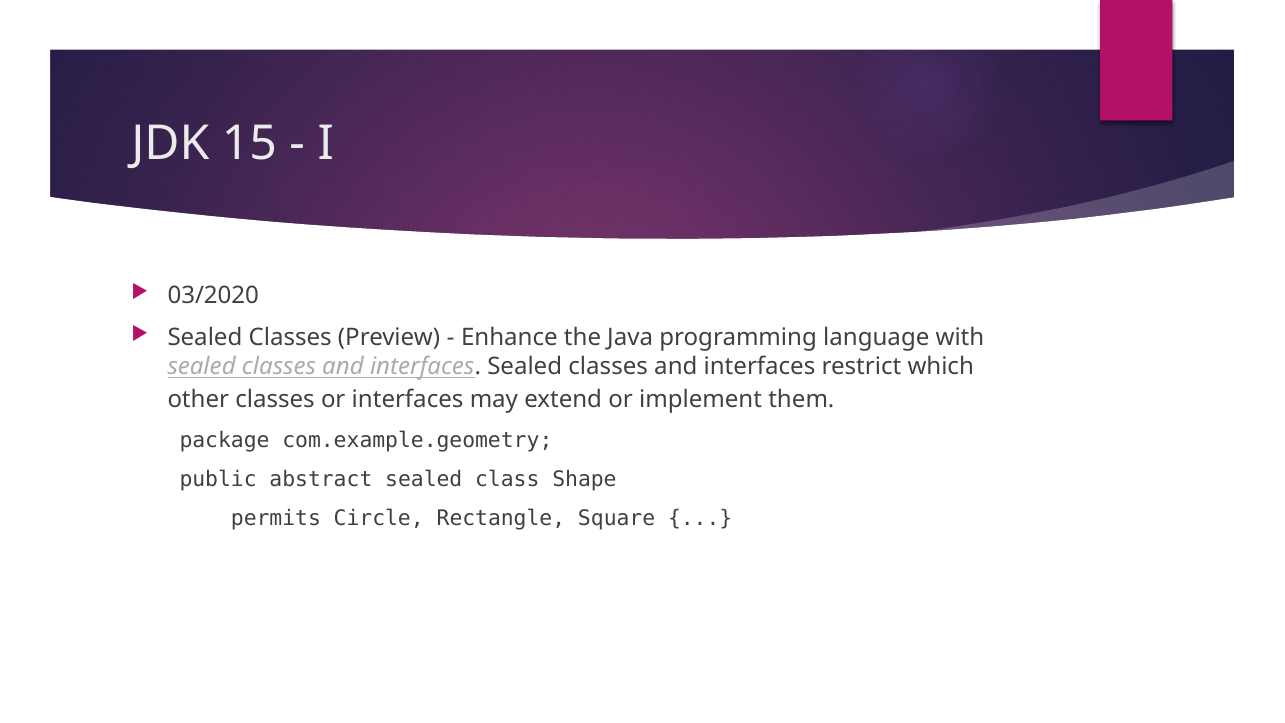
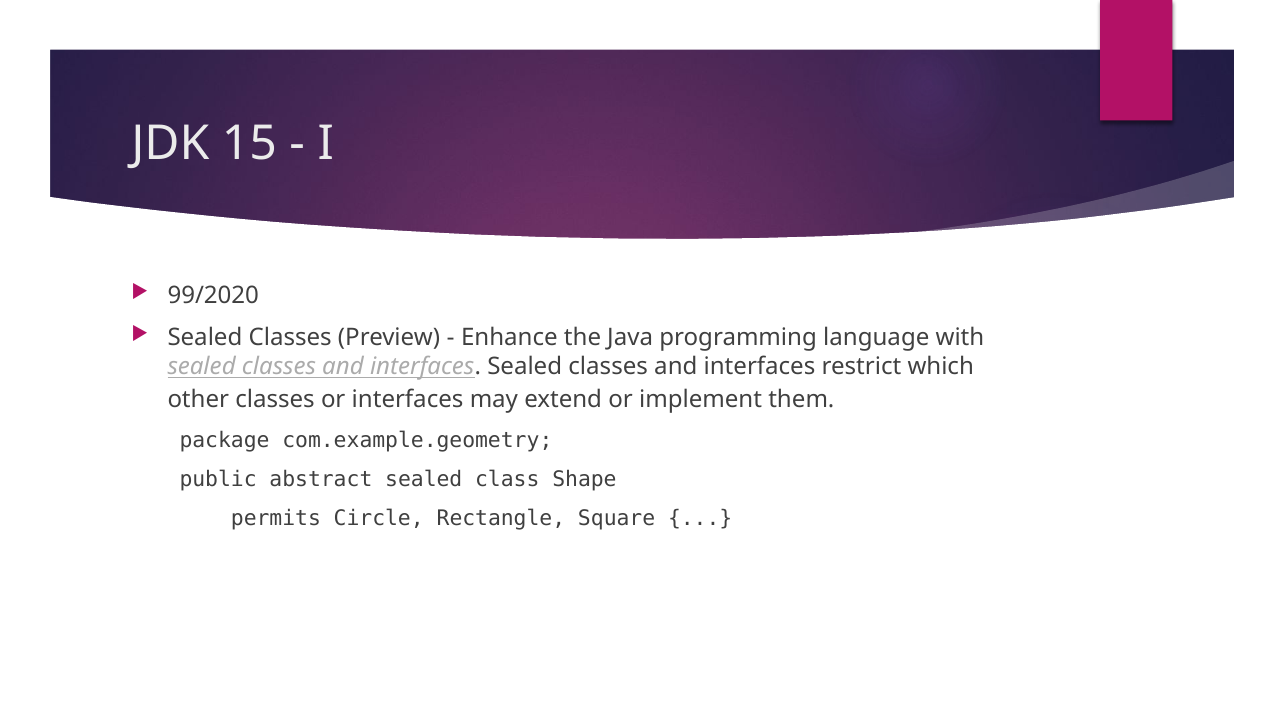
03/2020: 03/2020 -> 99/2020 (213, 295)
